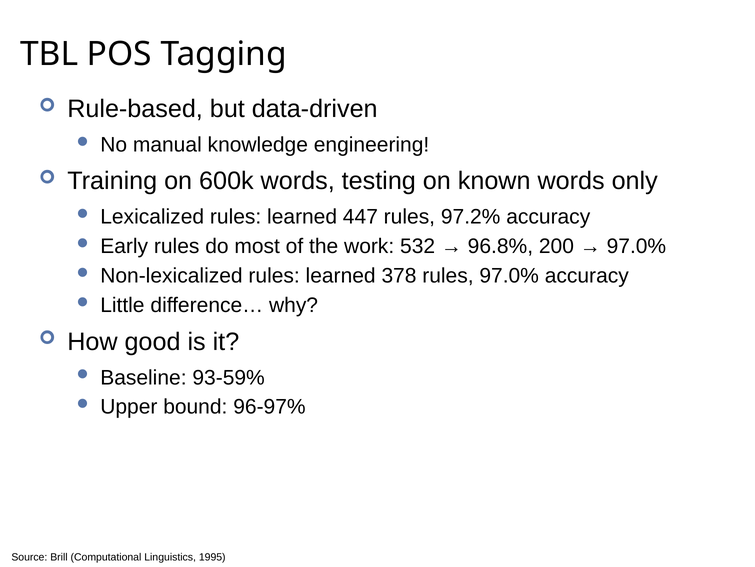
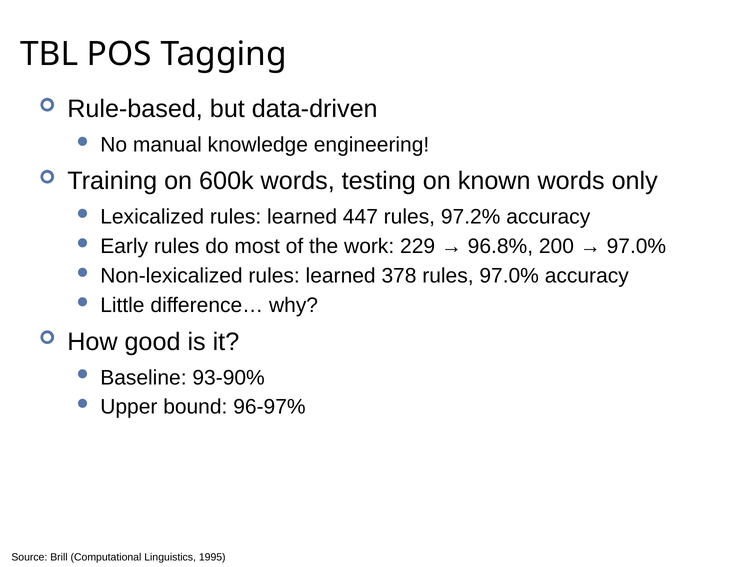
532: 532 -> 229 (418, 246)
93-59%: 93-59% -> 93-90% (229, 377)
